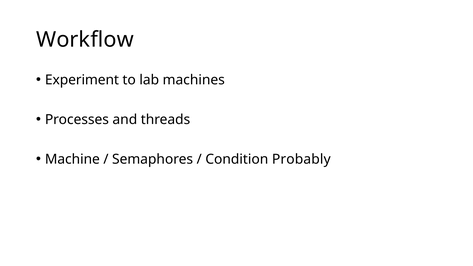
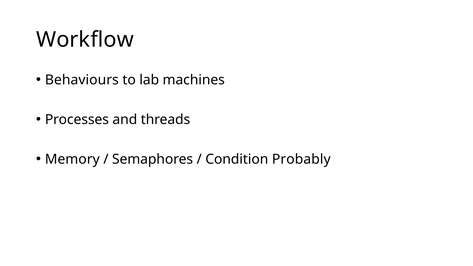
Experiment: Experiment -> Behaviours (82, 80)
Machine: Machine -> Memory (72, 159)
